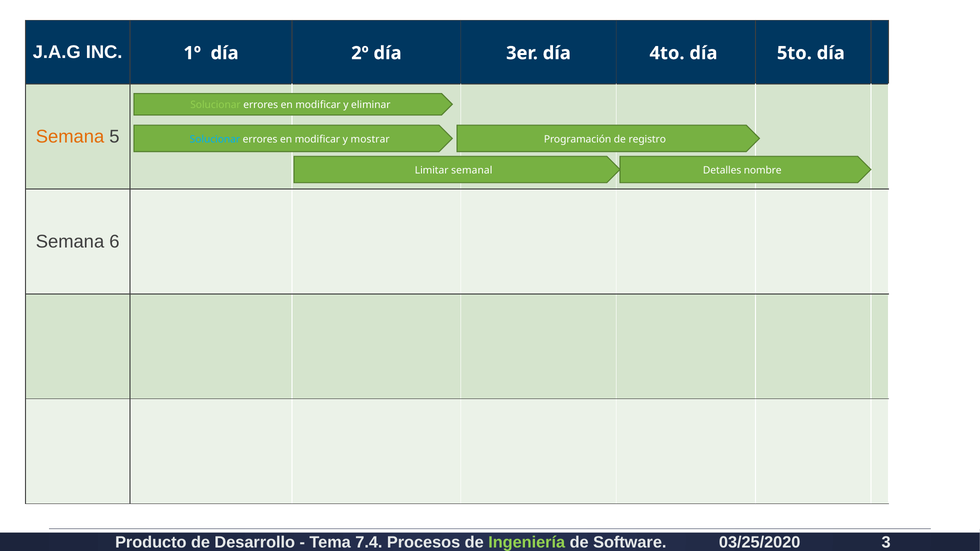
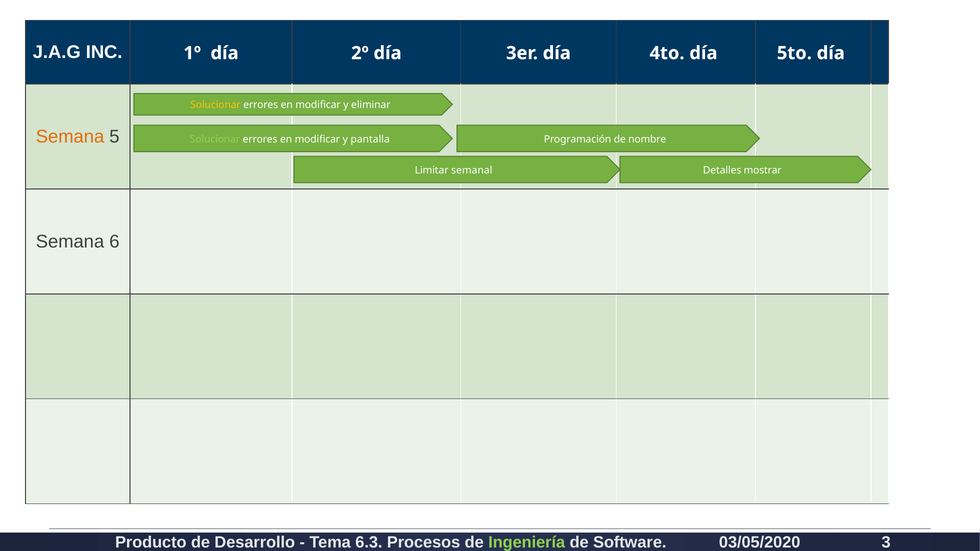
Solucionar colour: light green -> yellow (216, 105)
Solucionar colour: light blue -> light green (215, 139)
mostrar: mostrar -> pantalla (370, 139)
registro: registro -> nombre (647, 139)
nombre: nombre -> mostrar (763, 170)
7.4: 7.4 -> 6.3 (369, 542)
03/25/2020: 03/25/2020 -> 03/05/2020 (760, 542)
